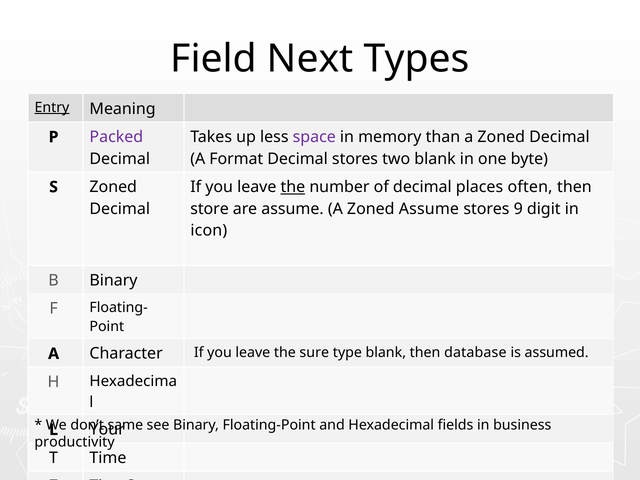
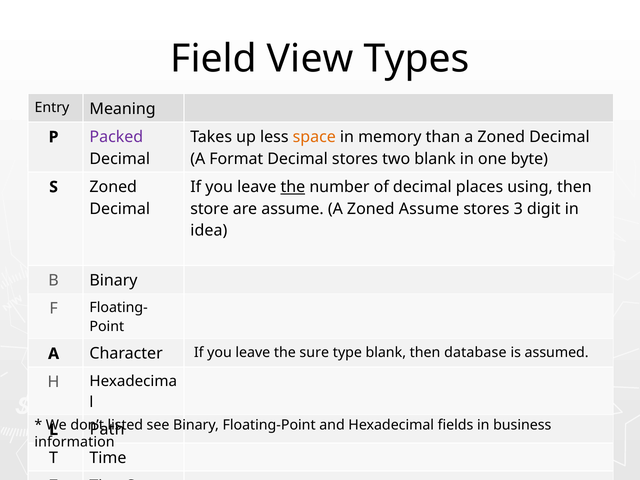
Next: Next -> View (310, 59)
Entry underline: present -> none (52, 107)
space colour: purple -> orange (314, 137)
often: often -> using (530, 187)
9: 9 -> 3 (518, 209)
icon: icon -> idea (209, 231)
same: same -> listed (125, 425)
Your: Your -> Path (107, 430)
productivity: productivity -> information (75, 442)
